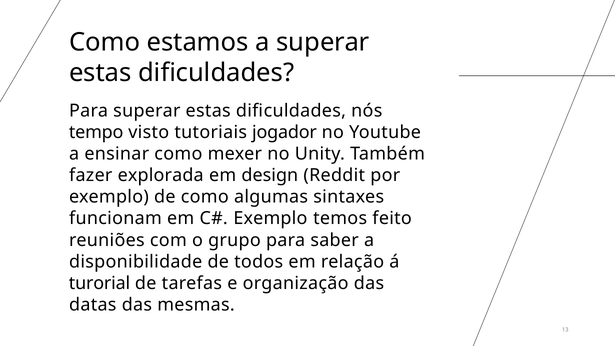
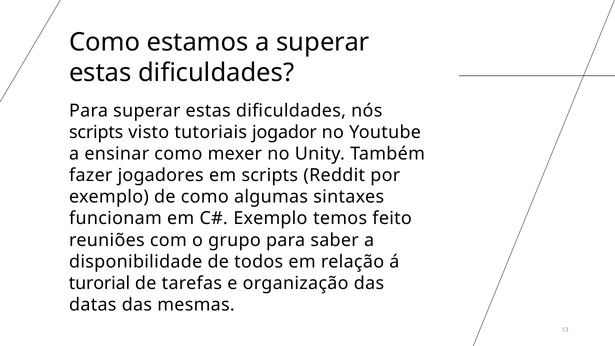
tempo: tempo -> scripts (96, 132)
explorada: explorada -> jogadores (161, 175)
em design: design -> scripts (270, 175)
